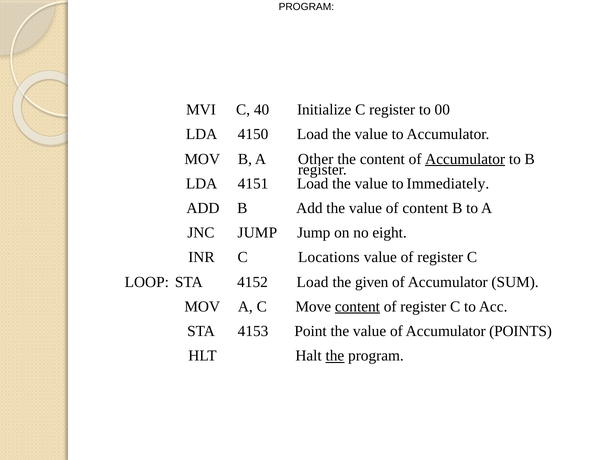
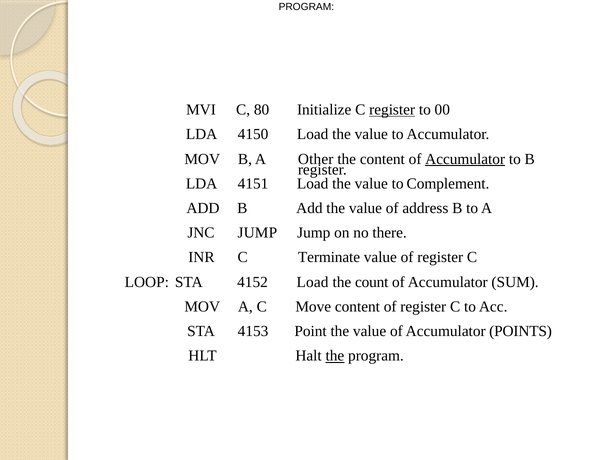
40: 40 -> 80 (262, 110)
register underline: none -> present (392, 110)
Immediately: Immediately -> Complement (448, 183)
of content: content -> address (425, 208)
eight: eight -> there (390, 233)
Locations: Locations -> Terminate (329, 257)
given: given -> count (372, 282)
content underline: present -> none (357, 306)
